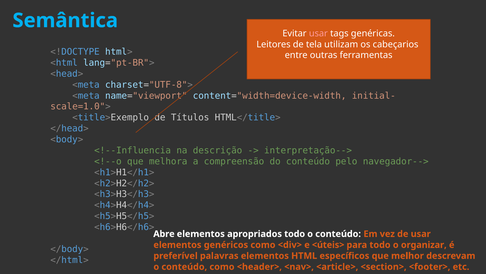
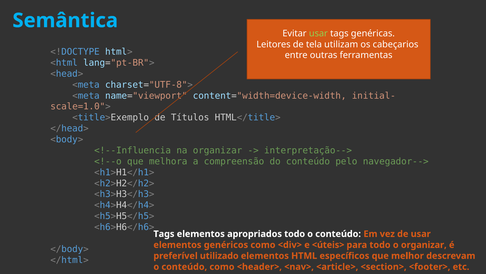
usar colour: pink -> light green (318, 33)
na descrição: descrição -> organizar (218, 150)
Abre: Abre -> Tags (164, 233)
palavras: palavras -> utilizado (219, 255)
